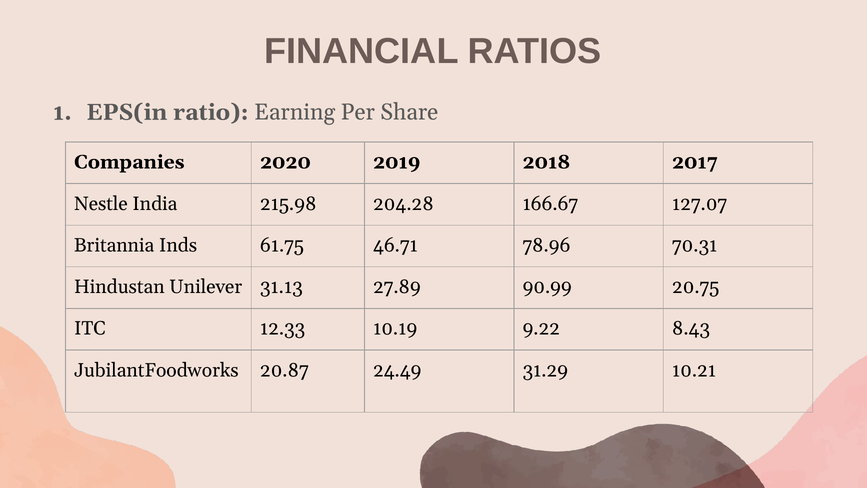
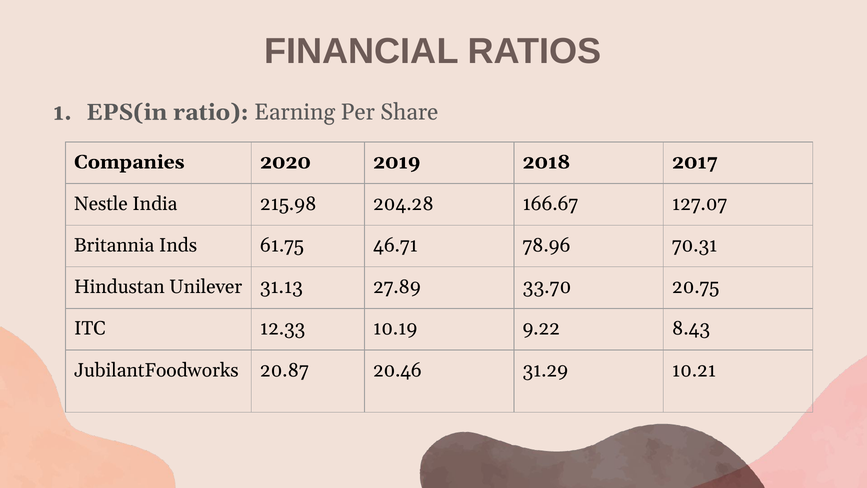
90.99: 90.99 -> 33.70 (547, 287)
24.49: 24.49 -> 20.46 (397, 370)
